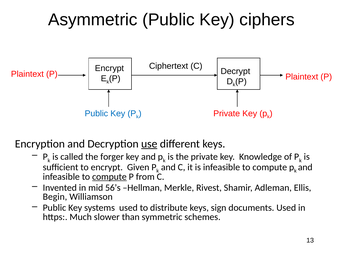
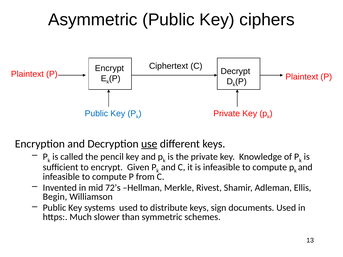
forger: forger -> pencil (112, 157)
compute underline: present -> none (109, 177)
56’s: 56’s -> 72’s (113, 188)
